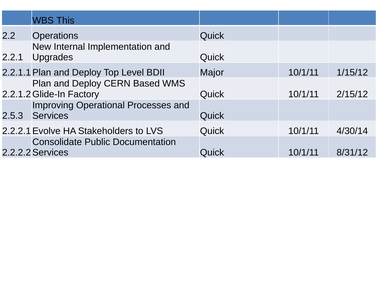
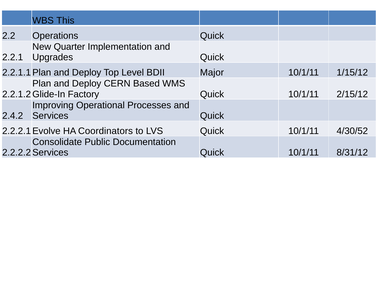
Internal: Internal -> Quarter (69, 47)
2.5.3: 2.5.3 -> 2.4.2 (13, 116)
Stakeholders: Stakeholders -> Coordinators (105, 131)
4/30/14: 4/30/14 -> 4/30/52 (352, 131)
